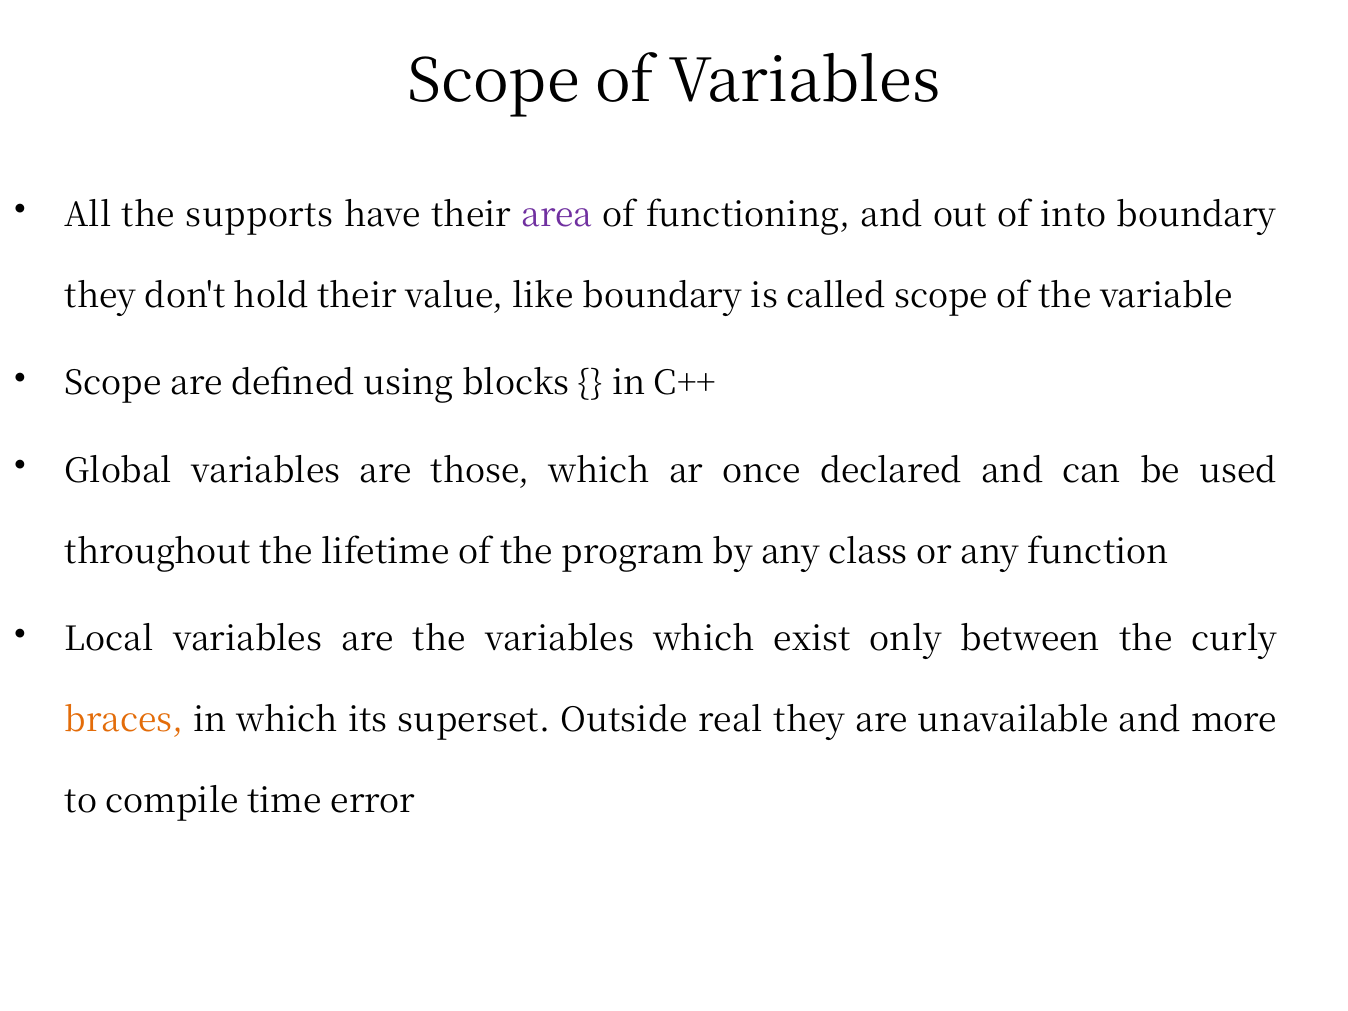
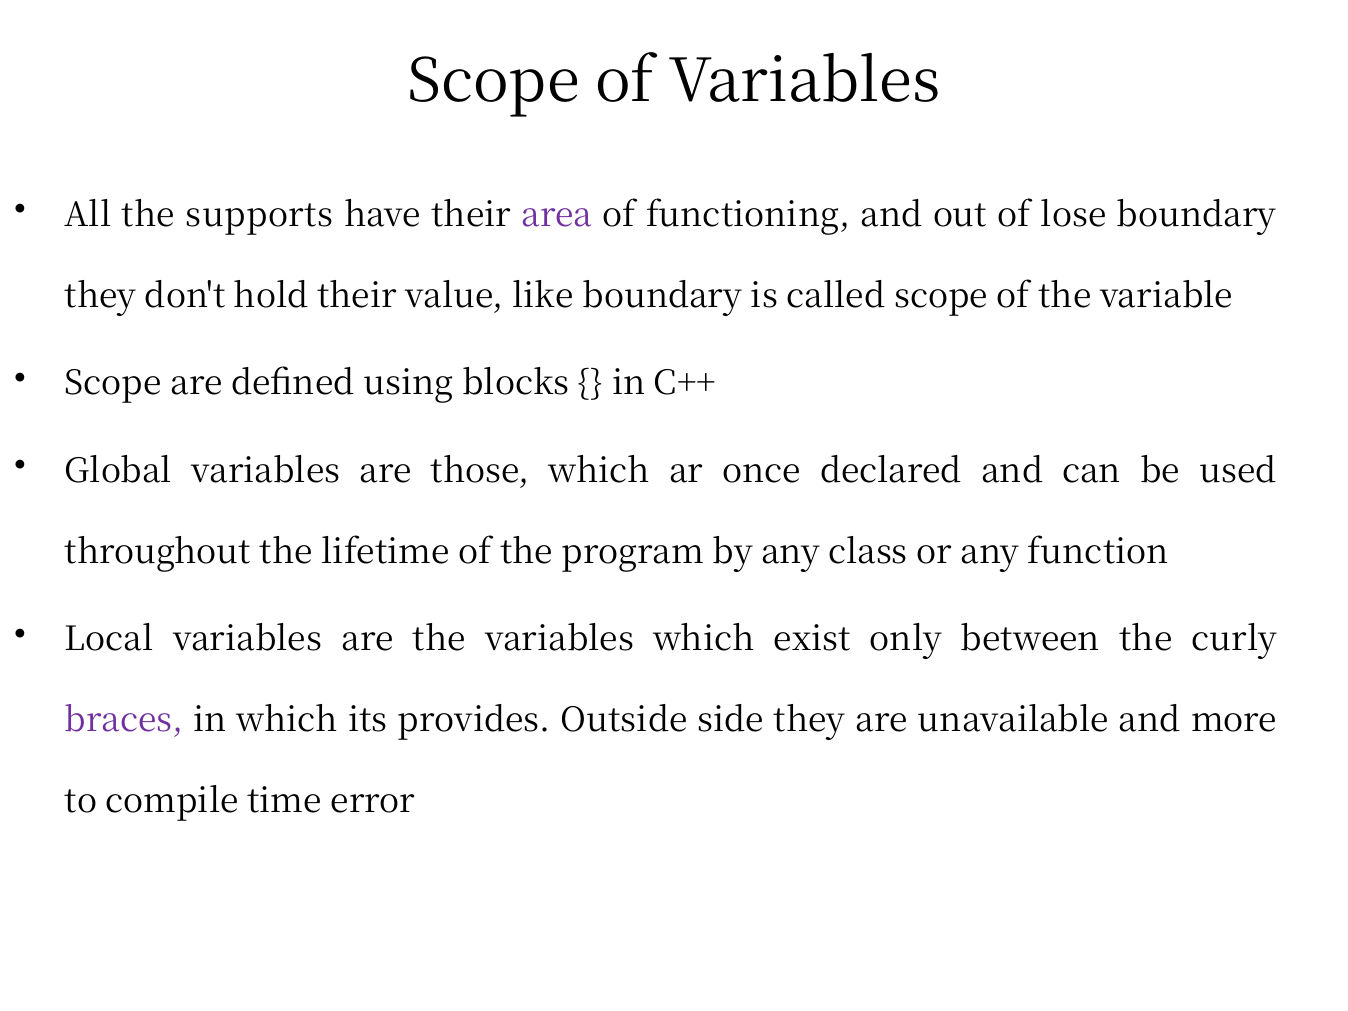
into: into -> lose (1074, 215)
braces colour: orange -> purple (124, 721)
superset: superset -> provides (474, 721)
real: real -> side (731, 721)
